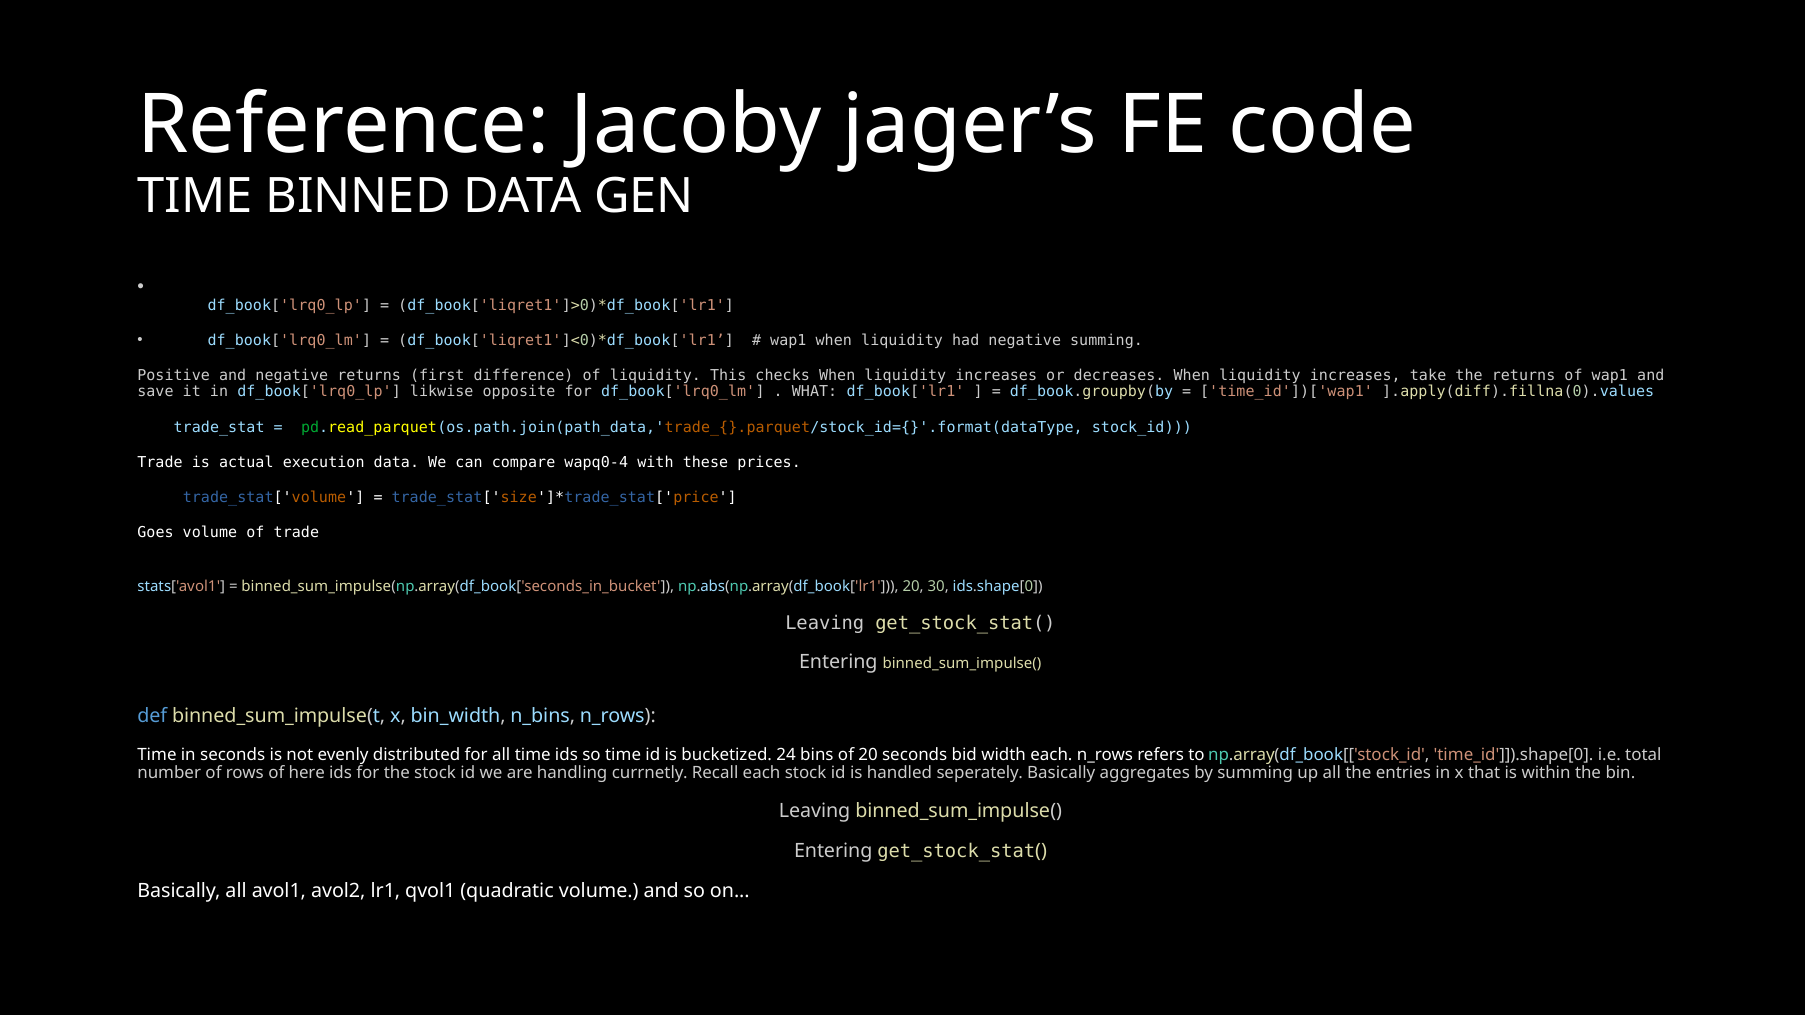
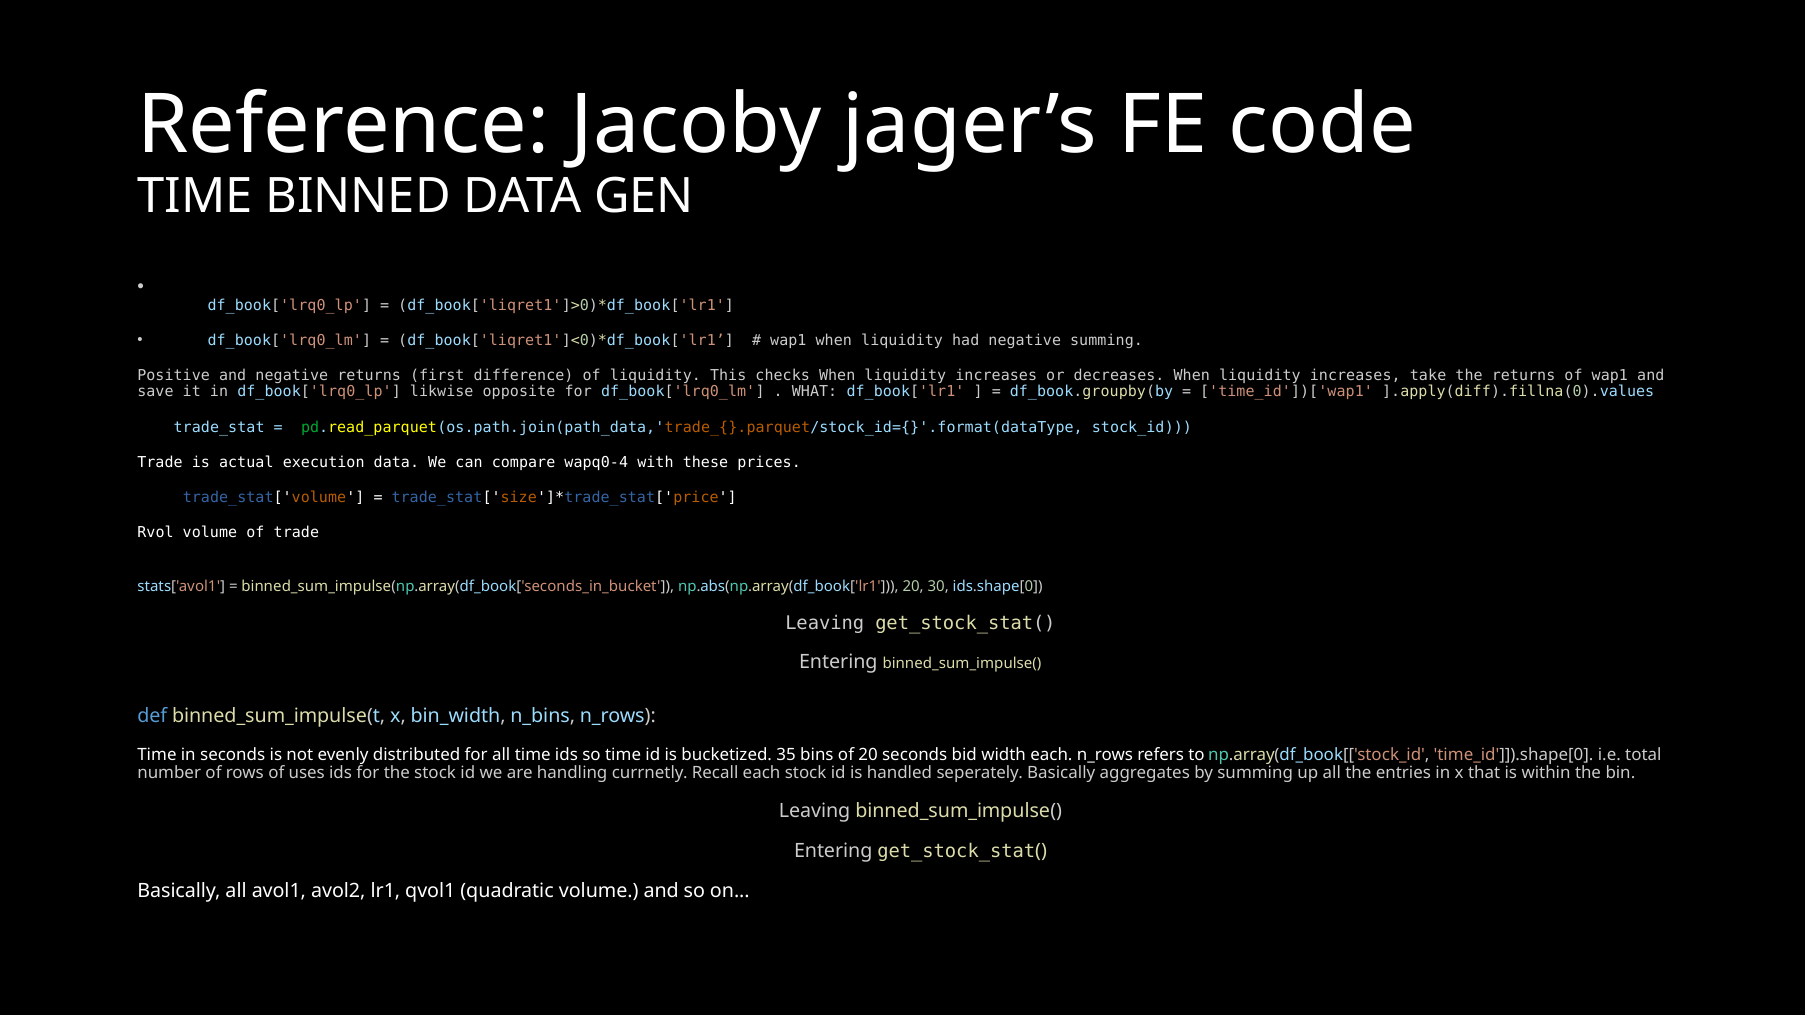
Goes: Goes -> Rvol (156, 533)
24: 24 -> 35 (786, 755)
here: here -> uses (307, 773)
